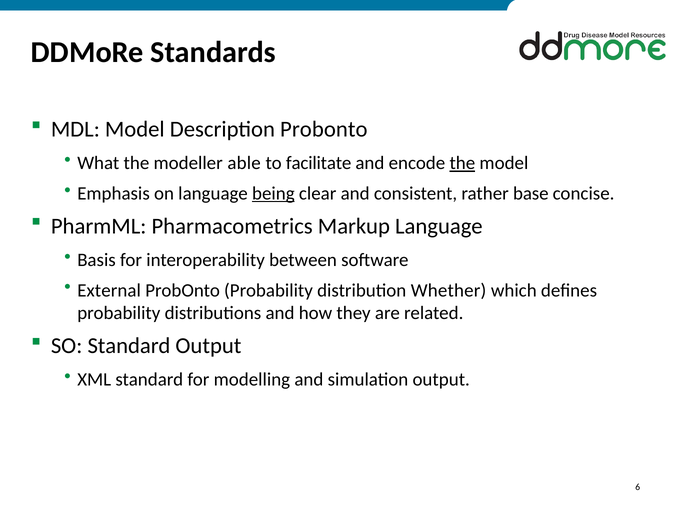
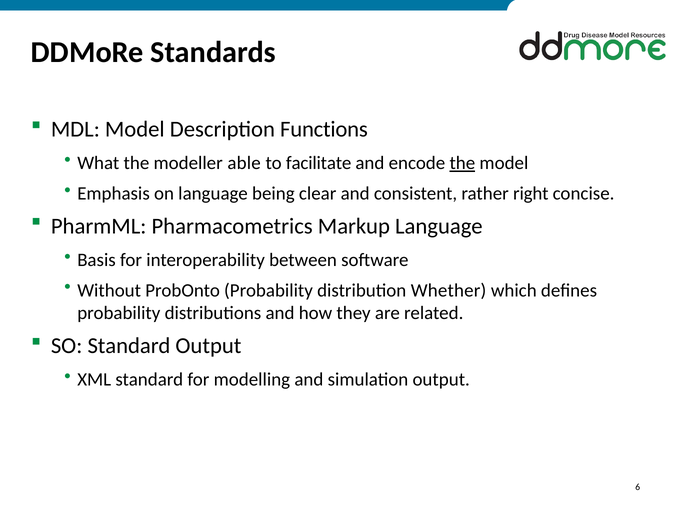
Description Probonto: Probonto -> Functions (324, 129)
being underline: present -> none (273, 193)
base: base -> right (531, 193)
External: External -> Without (109, 290)
